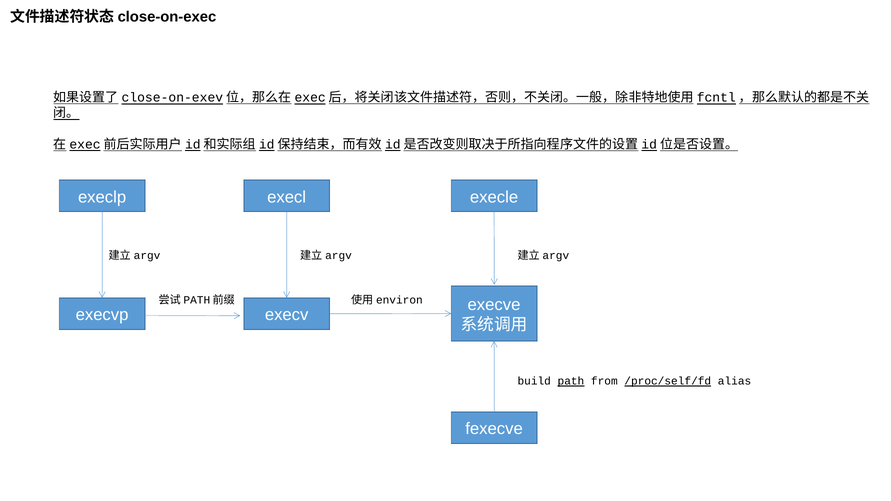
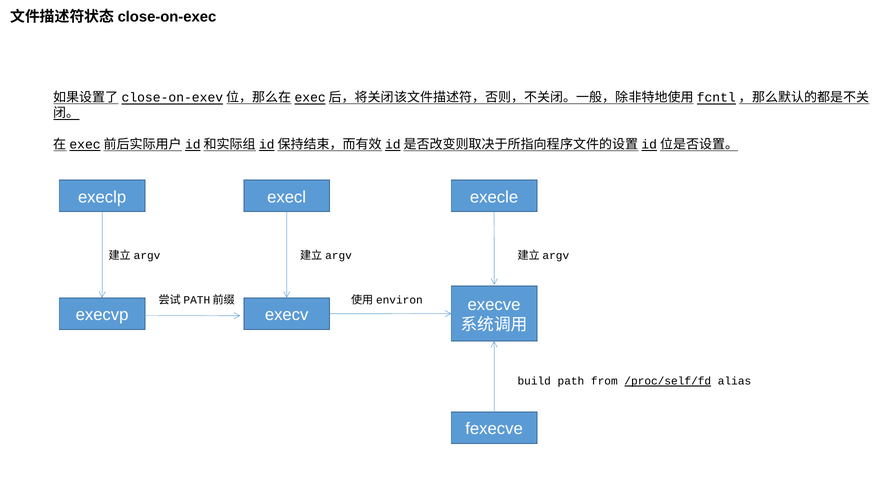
path underline: present -> none (571, 381)
